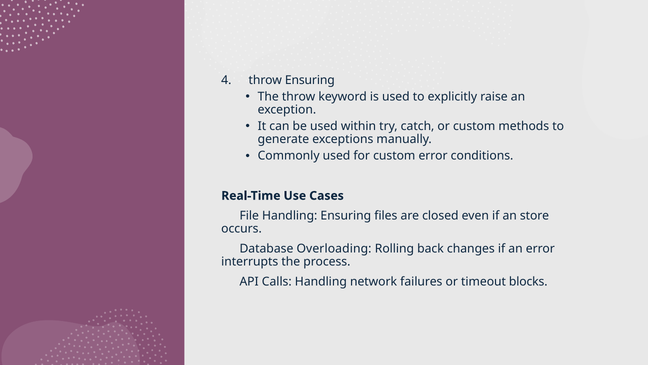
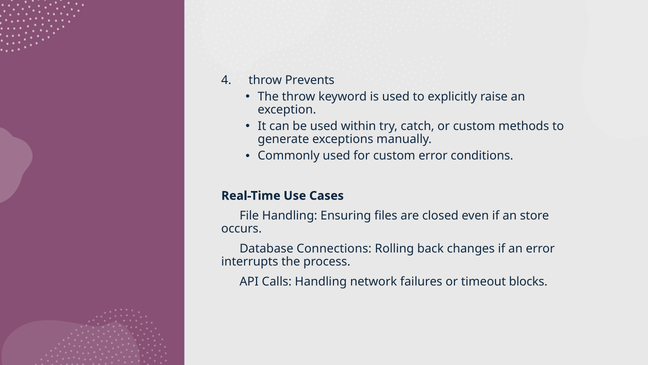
throw Ensuring: Ensuring -> Prevents (310, 80)
Overloading: Overloading -> Connections (334, 248)
